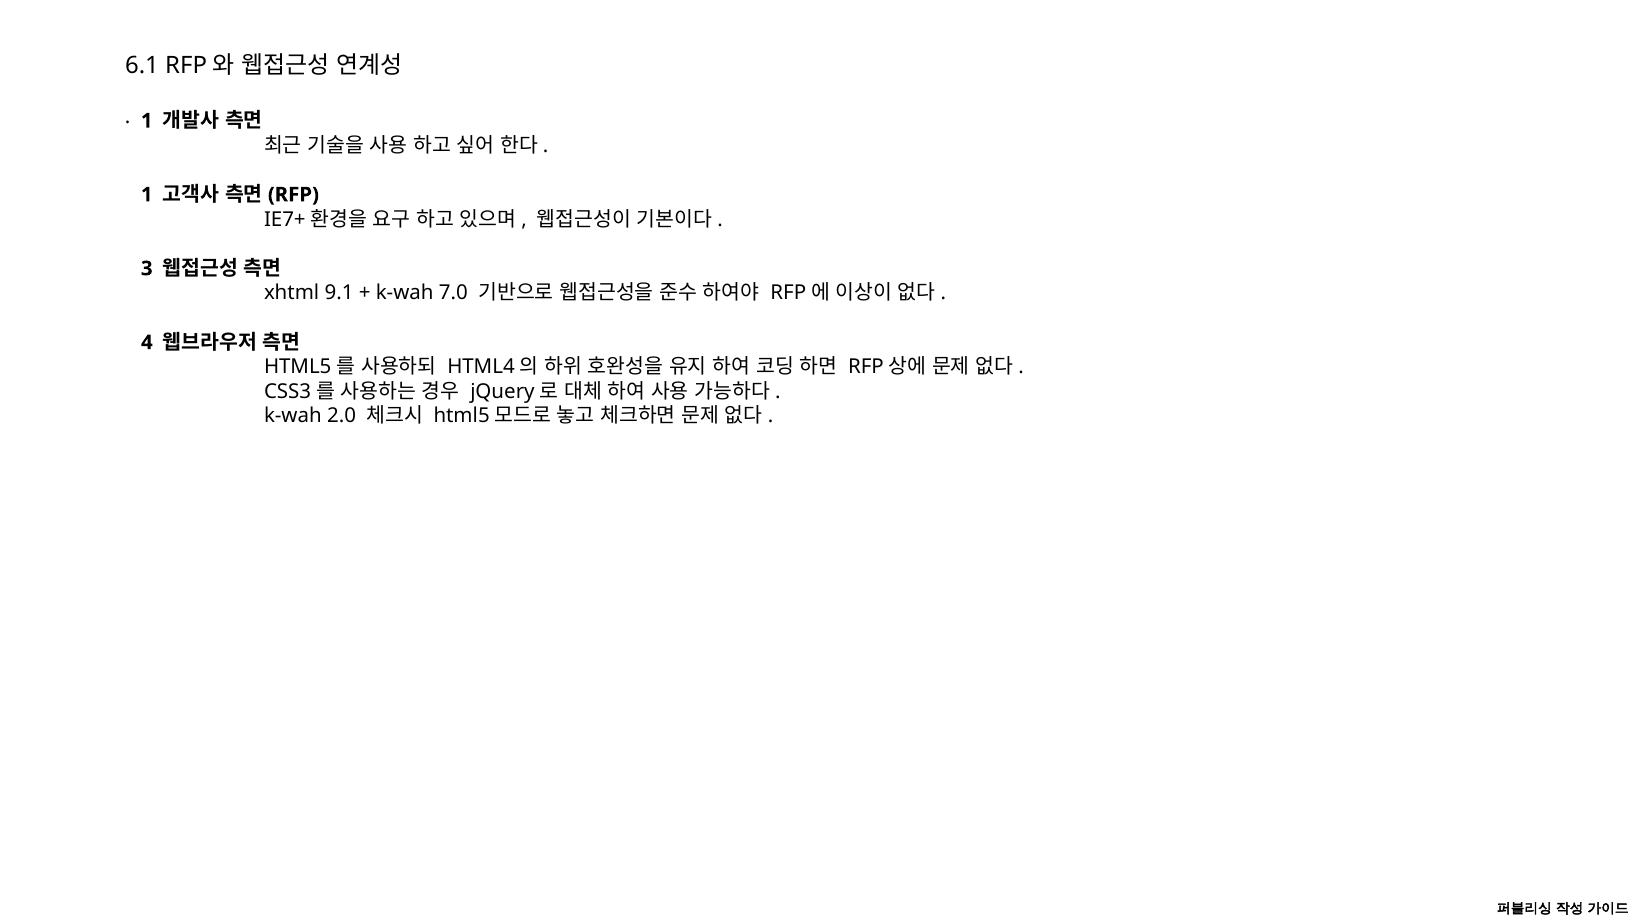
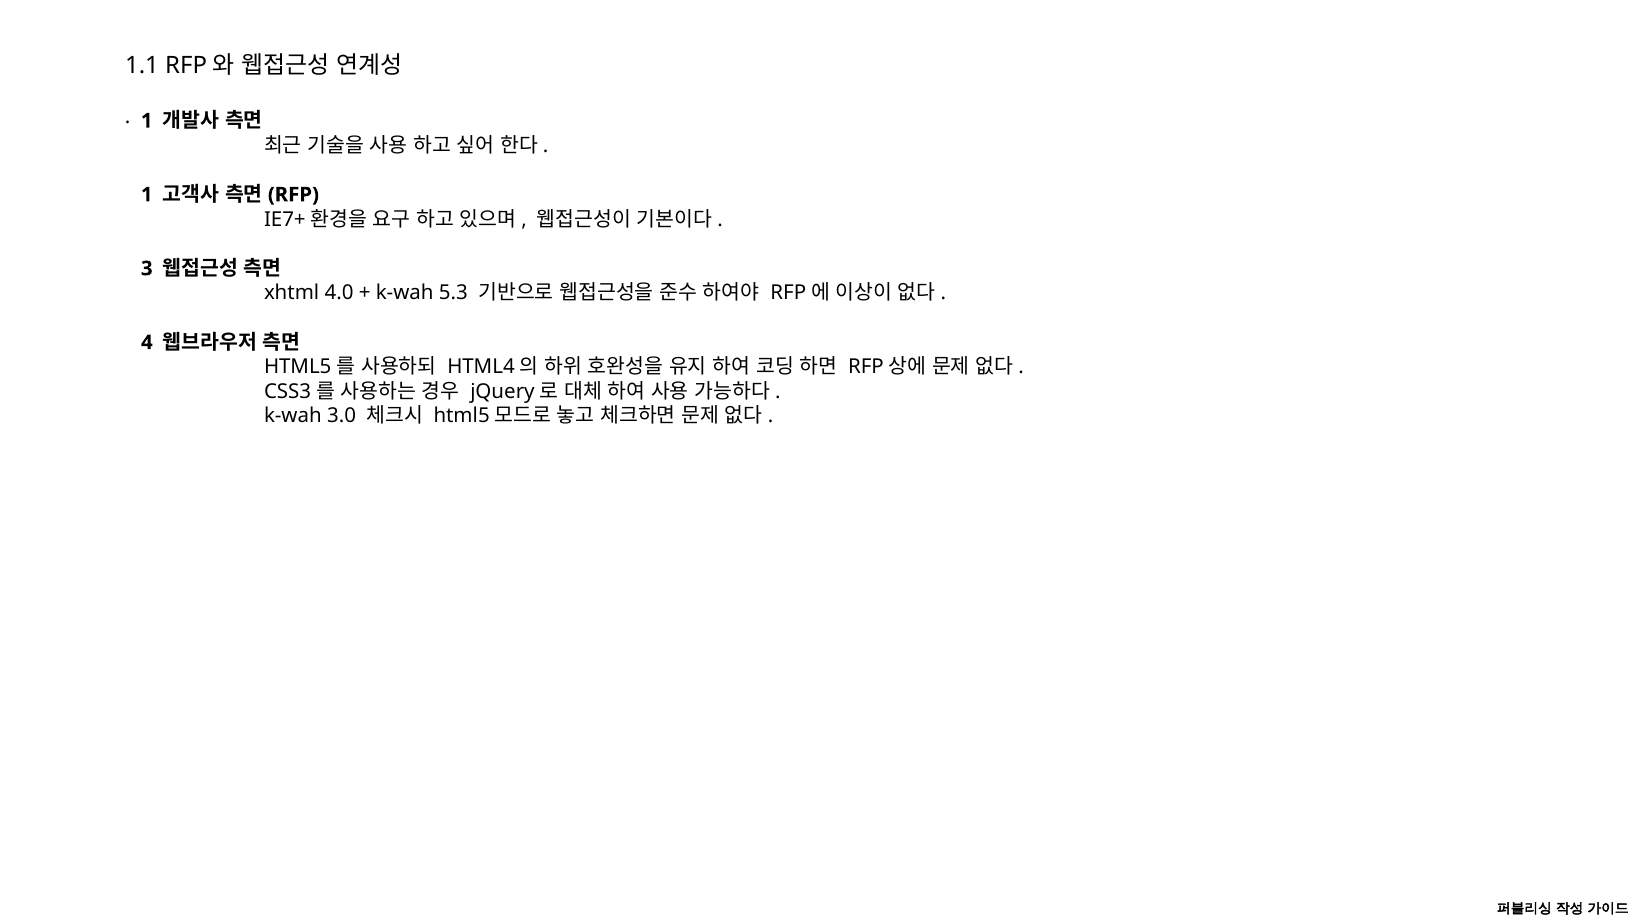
6.1: 6.1 -> 1.1 (142, 65)
9.1: 9.1 -> 4.0 (339, 293)
7.0: 7.0 -> 5.3 (453, 293)
2.0: 2.0 -> 3.0 (342, 416)
